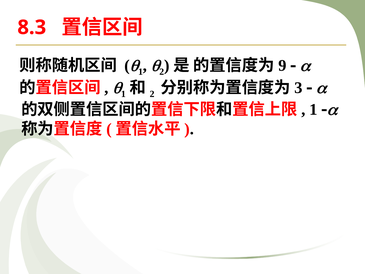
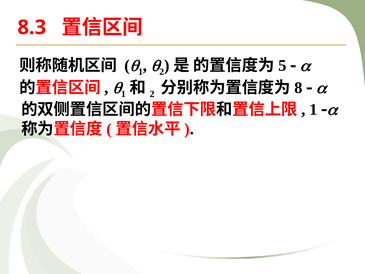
9: 9 -> 5 (282, 65)
3: 3 -> 8 (298, 88)
